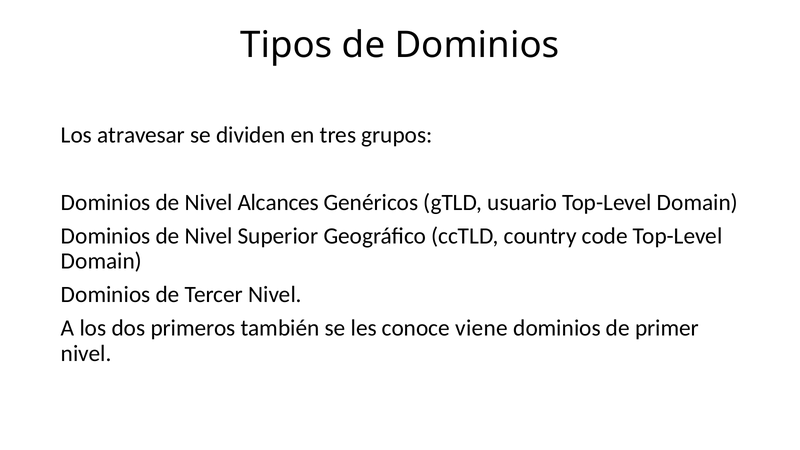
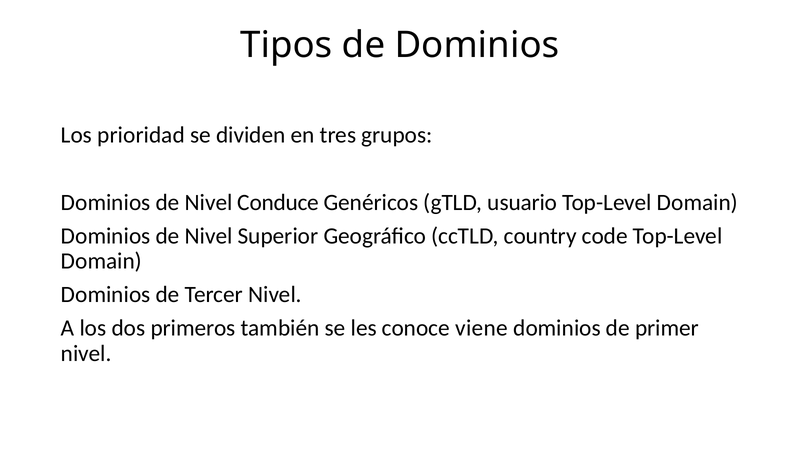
atravesar: atravesar -> prioridad (141, 135)
Alcances: Alcances -> Conduce (278, 202)
